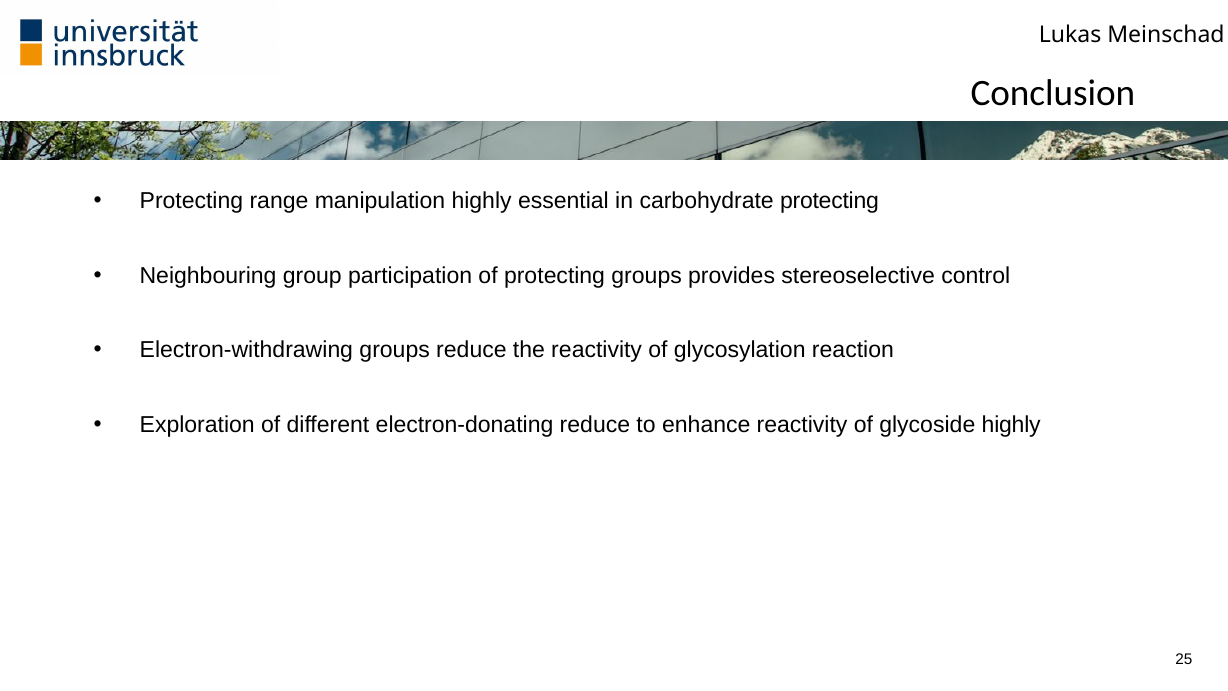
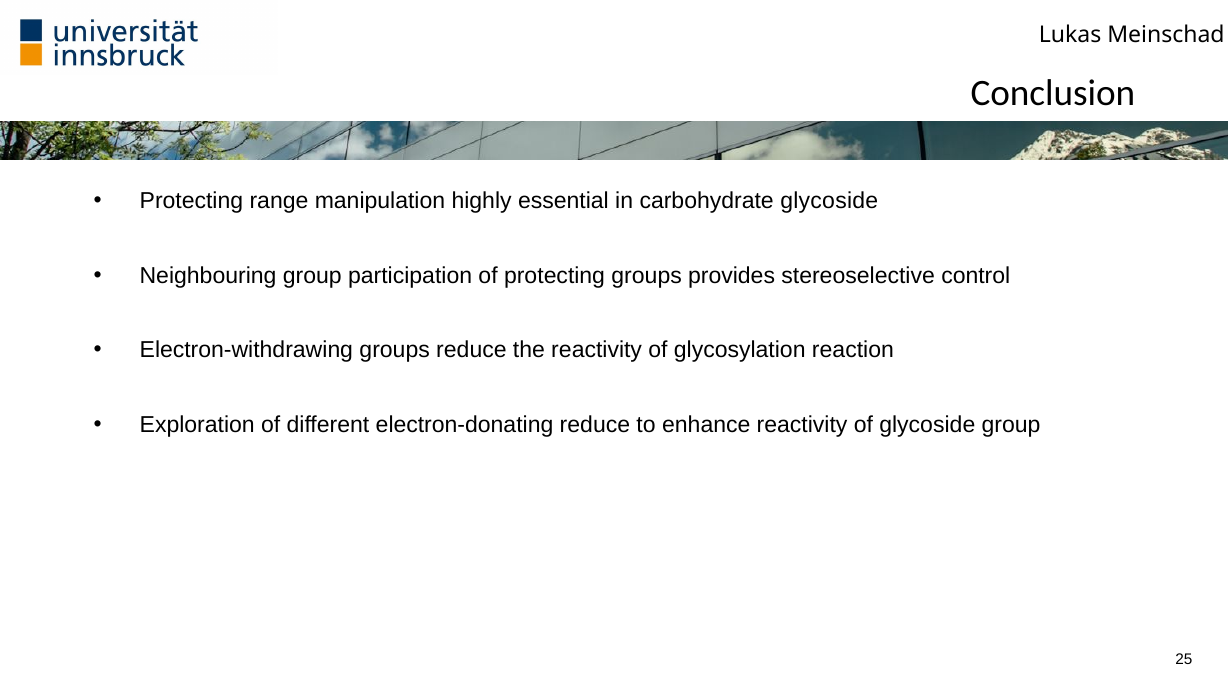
carbohydrate protecting: protecting -> glycoside (829, 201)
glycoside highly: highly -> group (1011, 424)
